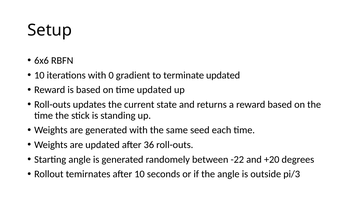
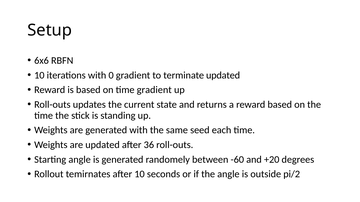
time updated: updated -> gradient (154, 90)
-22: -22 -> -60 (237, 160)
pi/3: pi/3 -> pi/2 (292, 175)
